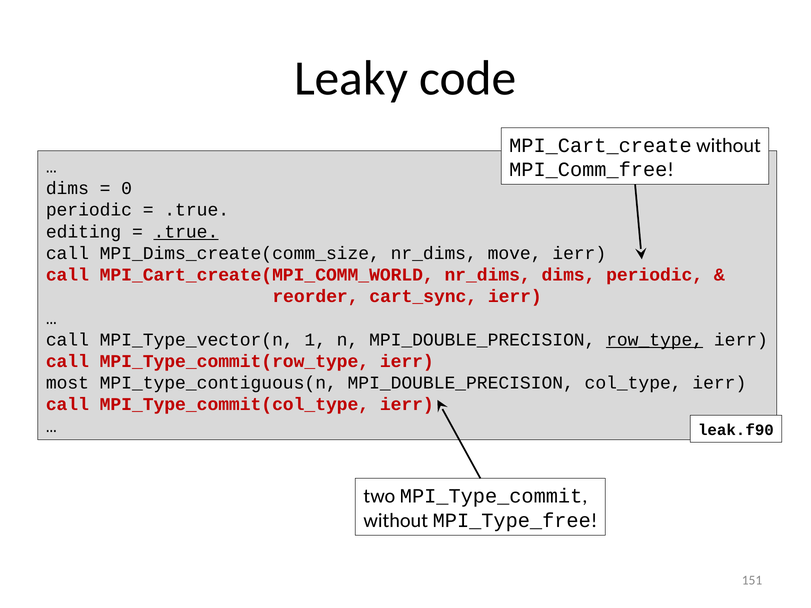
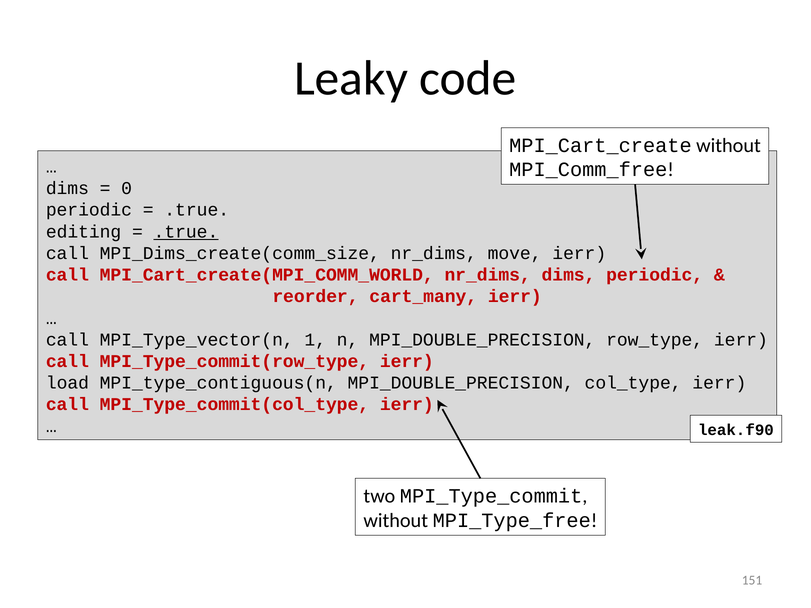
cart_sync: cart_sync -> cart_many (423, 297)
row_type underline: present -> none (655, 340)
most: most -> load (67, 383)
